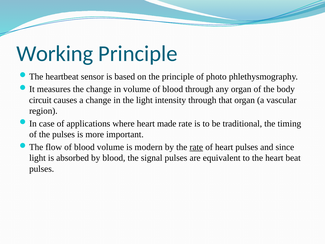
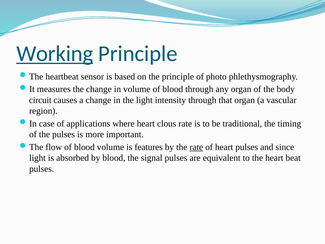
Working underline: none -> present (55, 54)
made: made -> clous (167, 123)
modern: modern -> features (149, 147)
